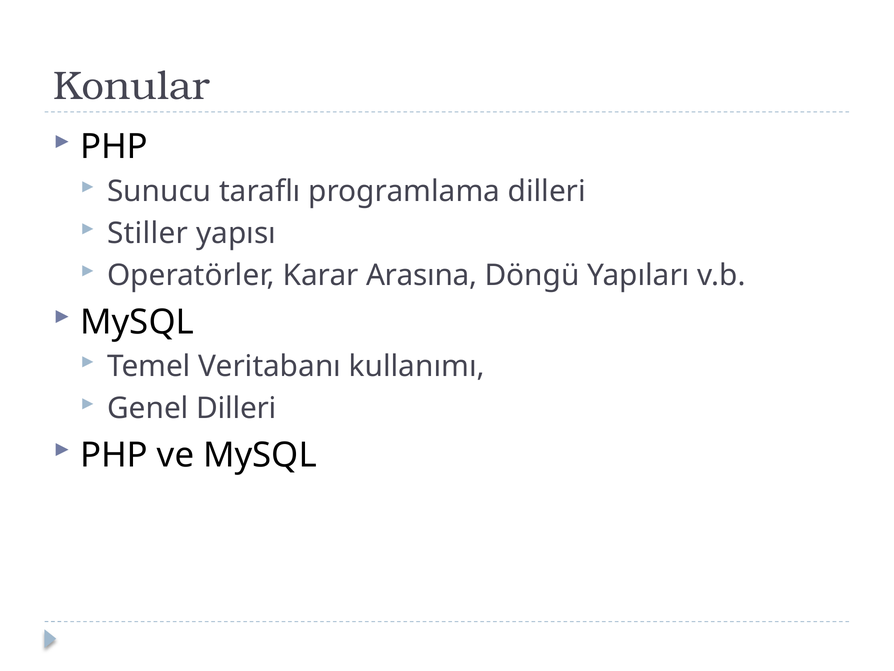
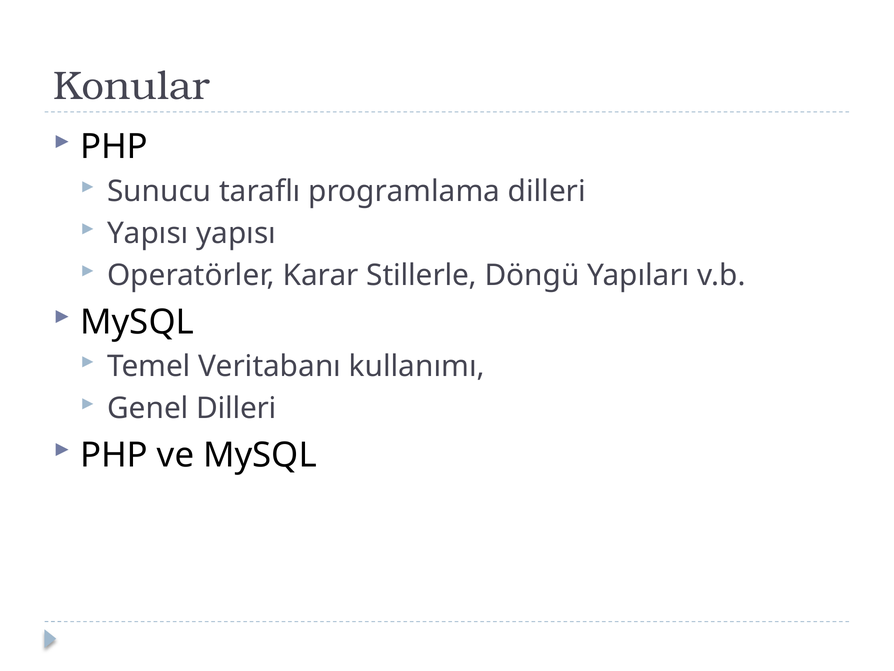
Stiller: Stiller -> Yapısı (148, 233)
Arasına: Arasına -> Stillerle (422, 275)
